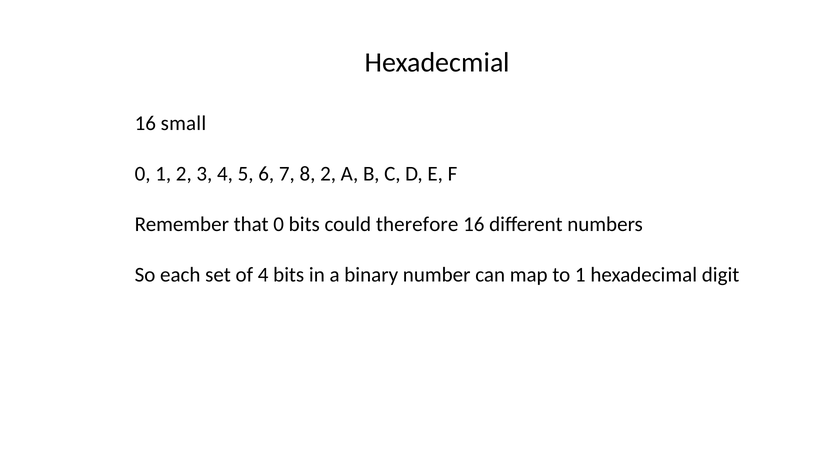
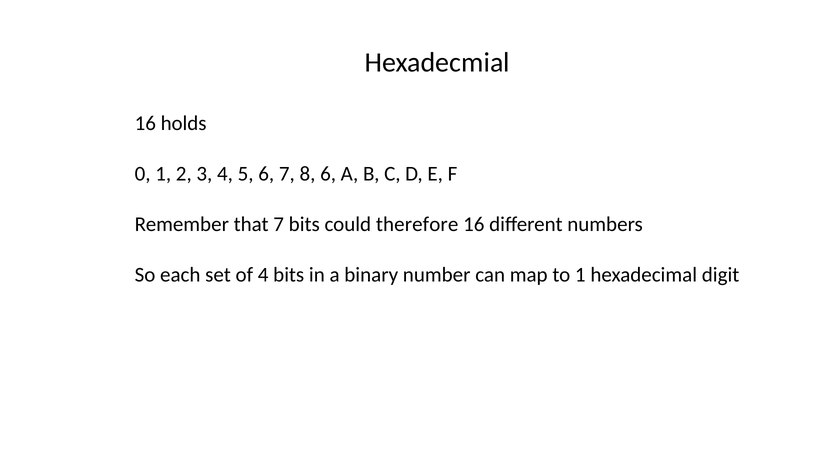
small: small -> holds (184, 123)
8 2: 2 -> 6 (328, 173)
that 0: 0 -> 7 (279, 224)
